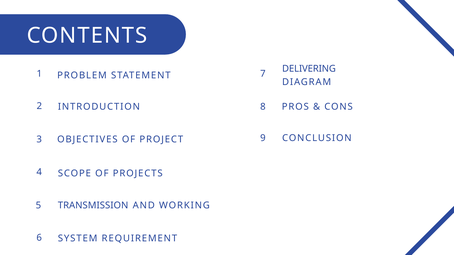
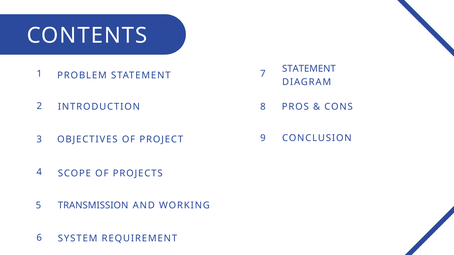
DELIVERING: DELIVERING -> STATEMENT (309, 69)
